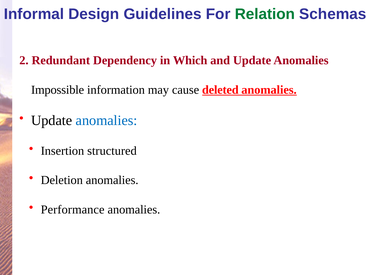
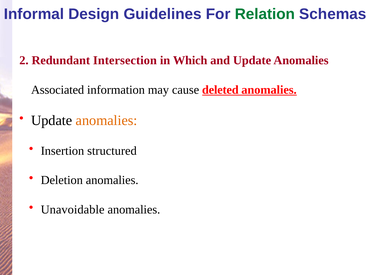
Dependency: Dependency -> Intersection (125, 60)
Impossible: Impossible -> Associated (58, 90)
anomalies colour: blue -> orange (107, 121)
Performance: Performance -> Unavoidable (73, 210)
